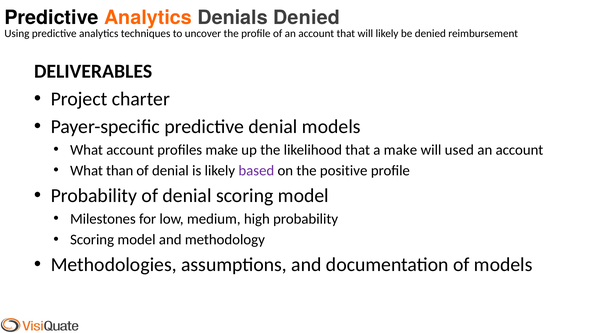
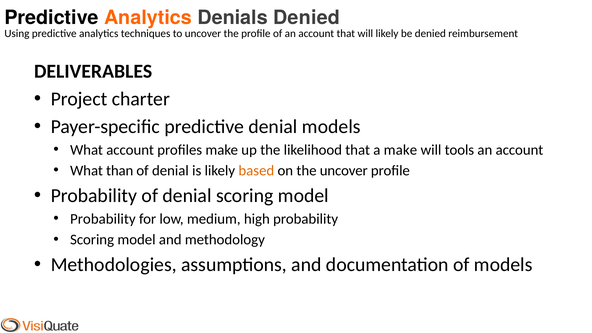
used: used -> tools (459, 150)
based colour: purple -> orange (256, 171)
the positive: positive -> uncover (344, 171)
Milestones: Milestones -> Probability (103, 219)
